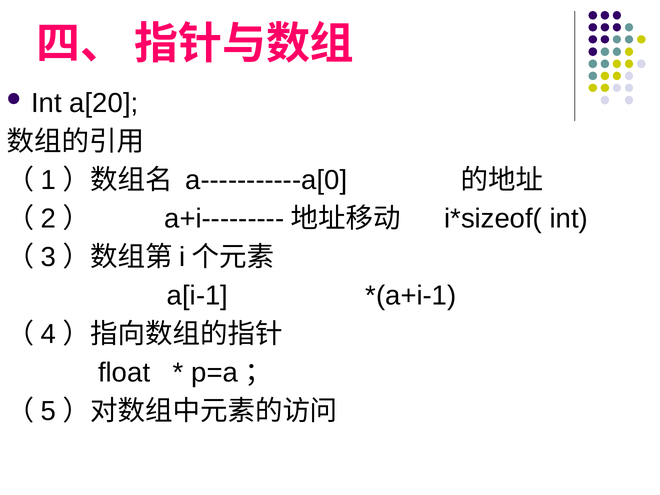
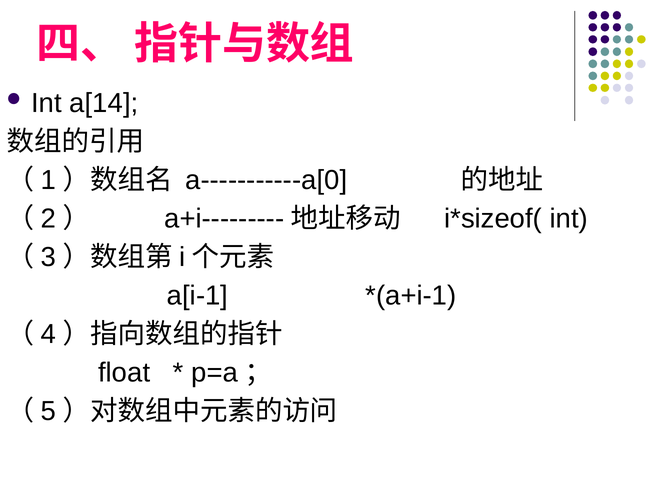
a[20: a[20 -> a[14 (104, 103)
